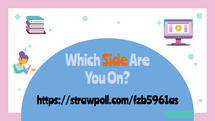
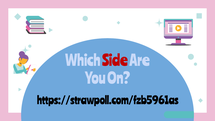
Side colour: orange -> red (115, 61)
